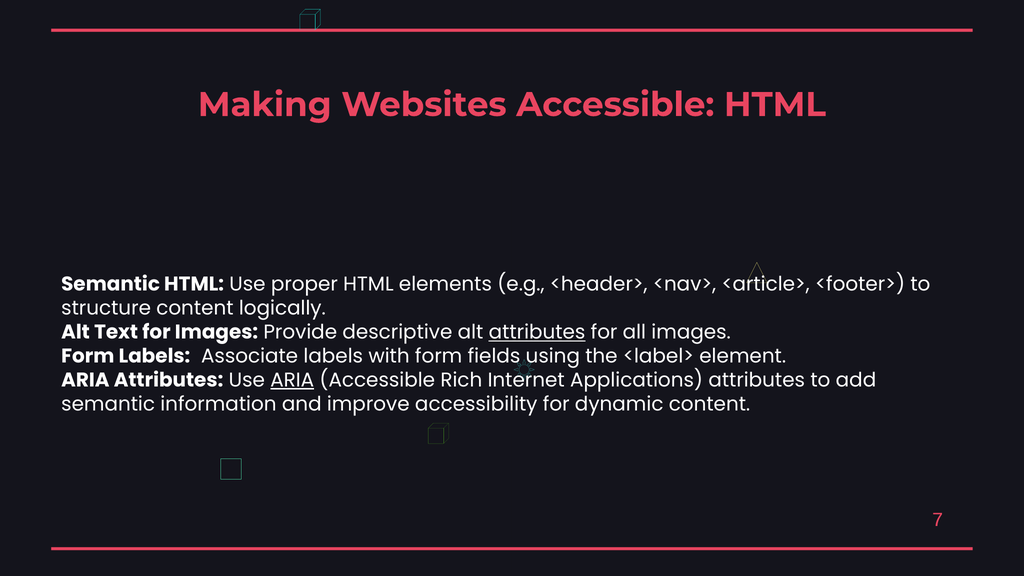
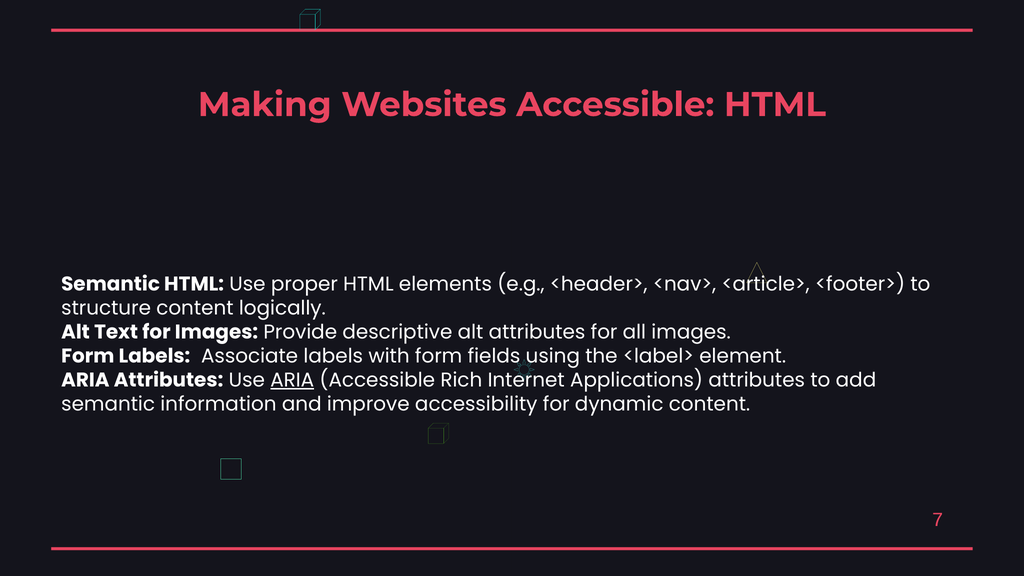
attributes underline: present -> none (537, 332)
